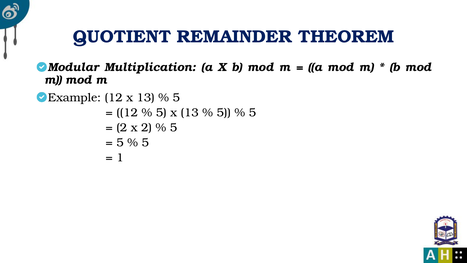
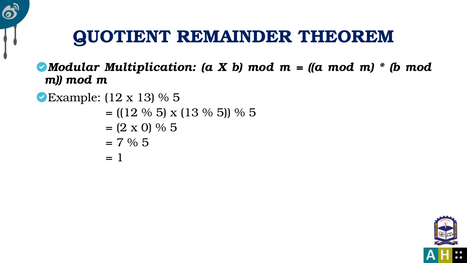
x 2: 2 -> 0 (147, 128)
5: 5 -> 7 (120, 143)
